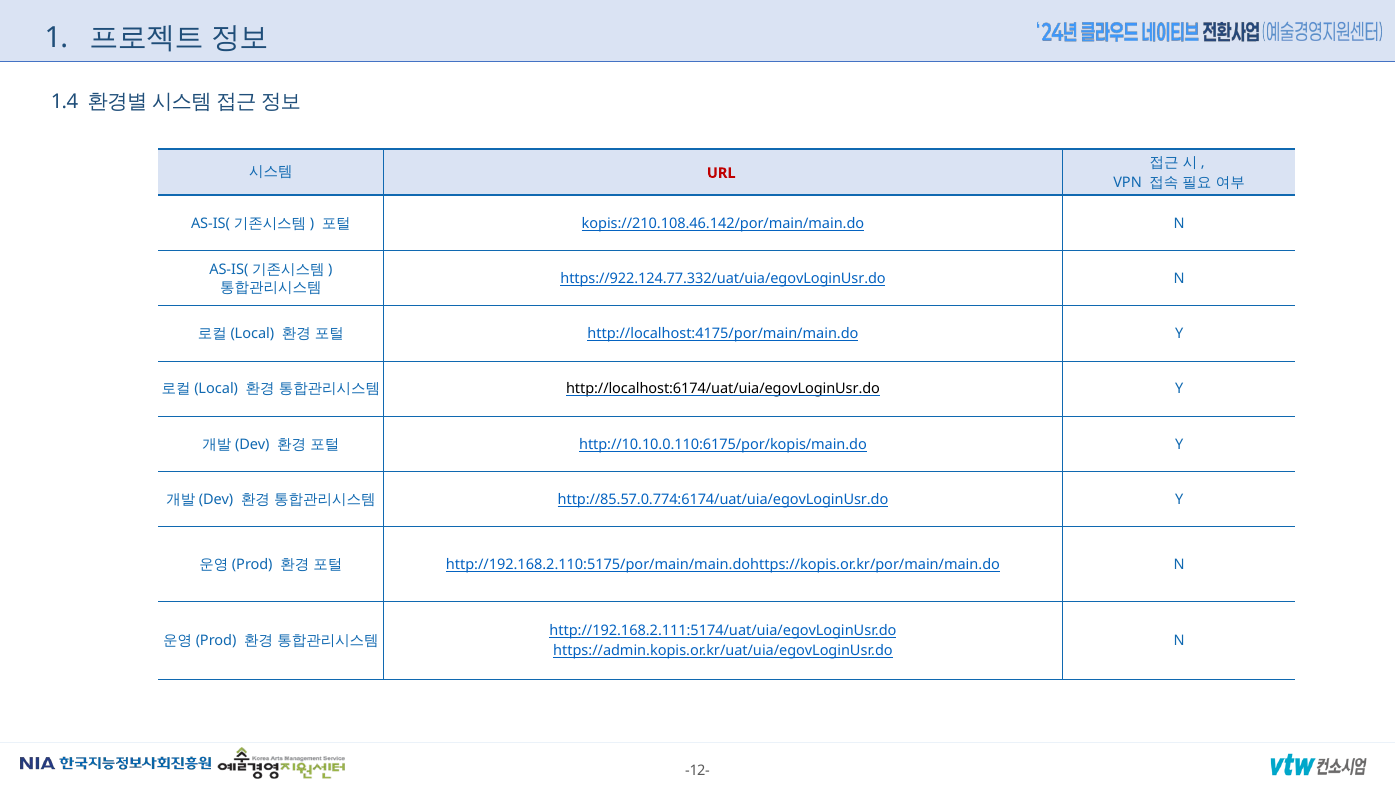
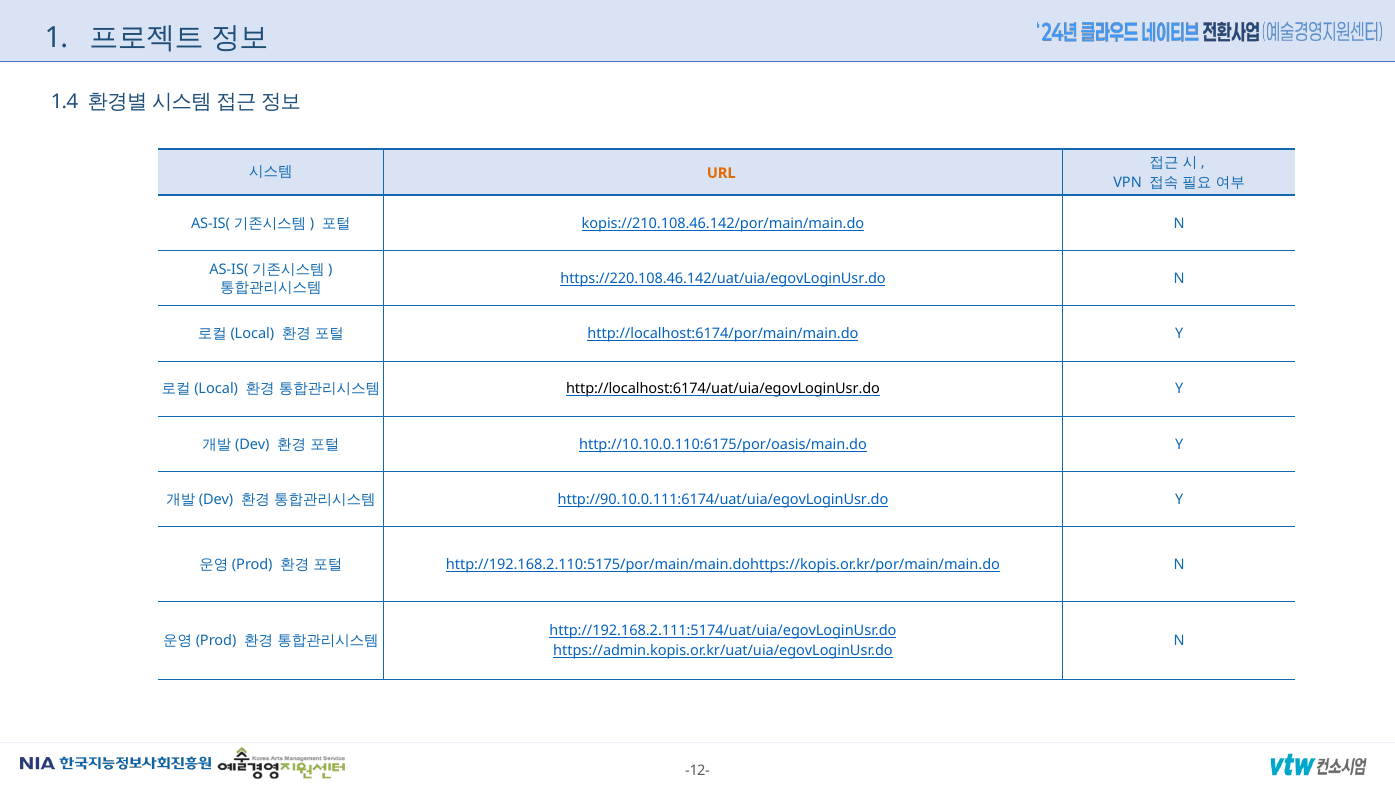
URL colour: red -> orange (721, 173)
https://922.124.77.332/uat/uia/egovLoginUsr.do: https://922.124.77.332/uat/uia/egovLoginUsr.do -> https://220.108.46.142/uat/uia/egovLoginUsr.do (723, 279)
http://localhost:4175/por/main/main.do: http://localhost:4175/por/main/main.do -> http://localhost:6174/por/main/main.do (723, 334)
http://10.10.0.110:6175/por/kopis/main.do: http://10.10.0.110:6175/por/kopis/main.do -> http://10.10.0.110:6175/por/oasis/main.do (723, 444)
http://85.57.0.774:6174/uat/uia/egovLoginUsr.do: http://85.57.0.774:6174/uat/uia/egovLoginUsr.do -> http://90.10.0.111:6174/uat/uia/egovLoginUsr.do (723, 499)
